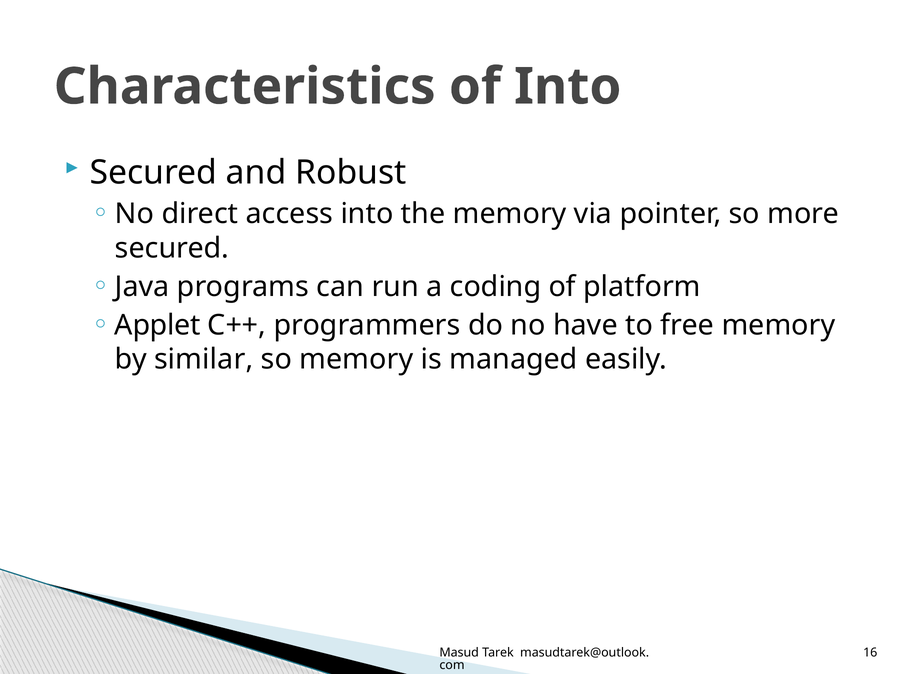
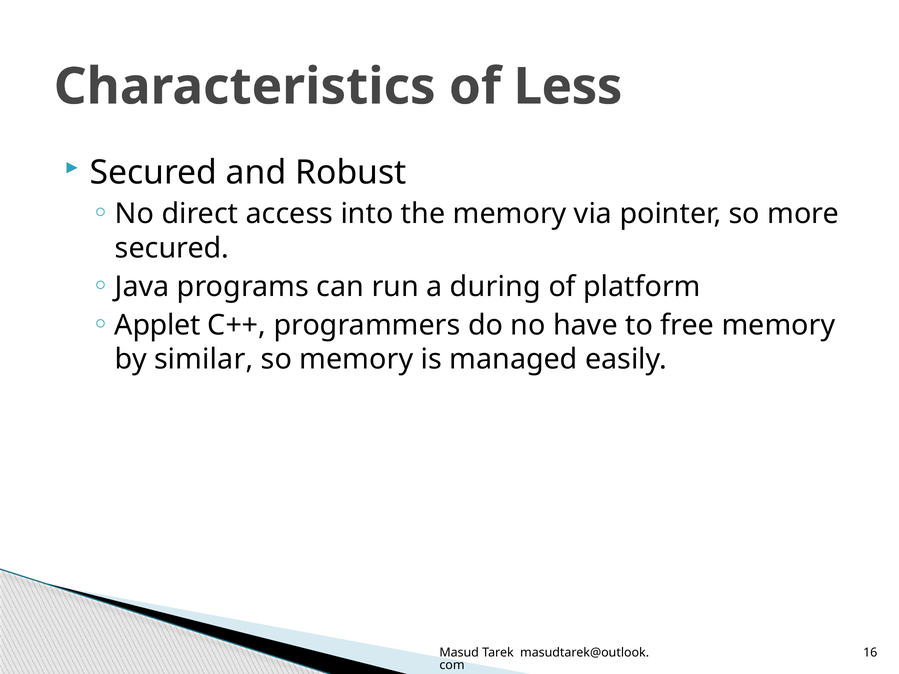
of Into: Into -> Less (568, 87)
coding: coding -> during (495, 287)
